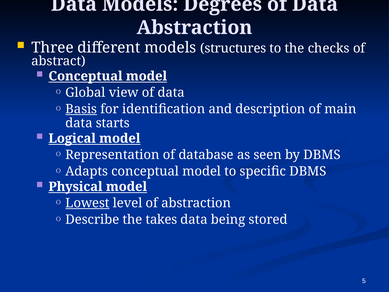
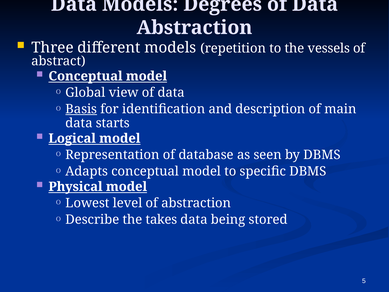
structures: structures -> repetition (233, 48)
checks: checks -> vessels (329, 48)
Lowest underline: present -> none (88, 203)
